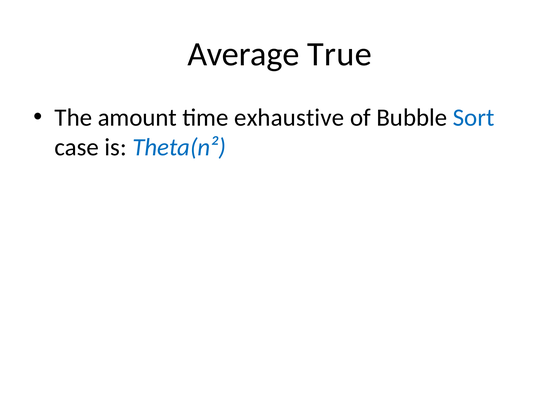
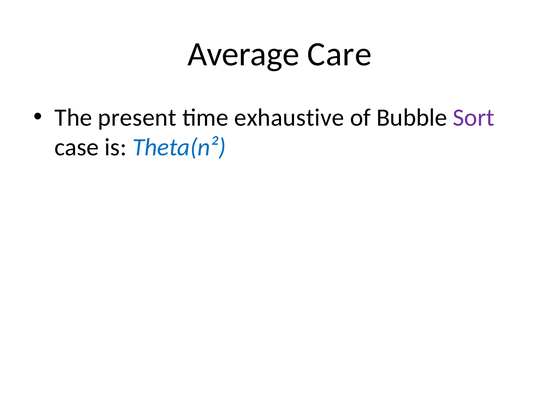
True: True -> Care (339, 54)
amount: amount -> present (137, 117)
Sort colour: blue -> purple (474, 117)
